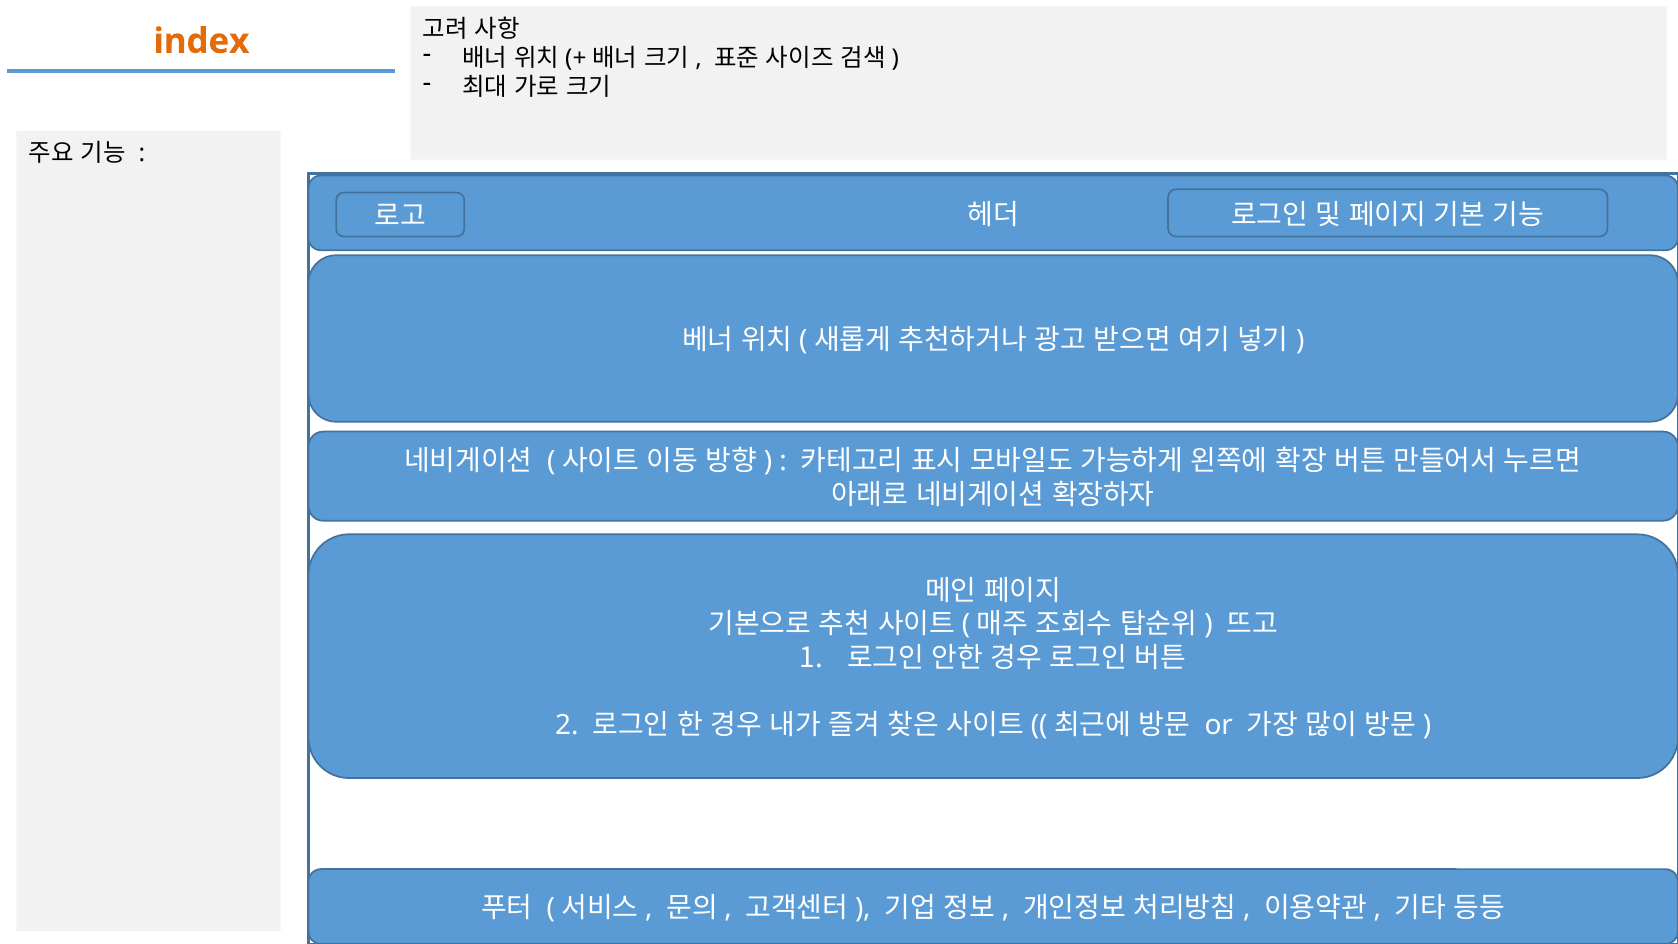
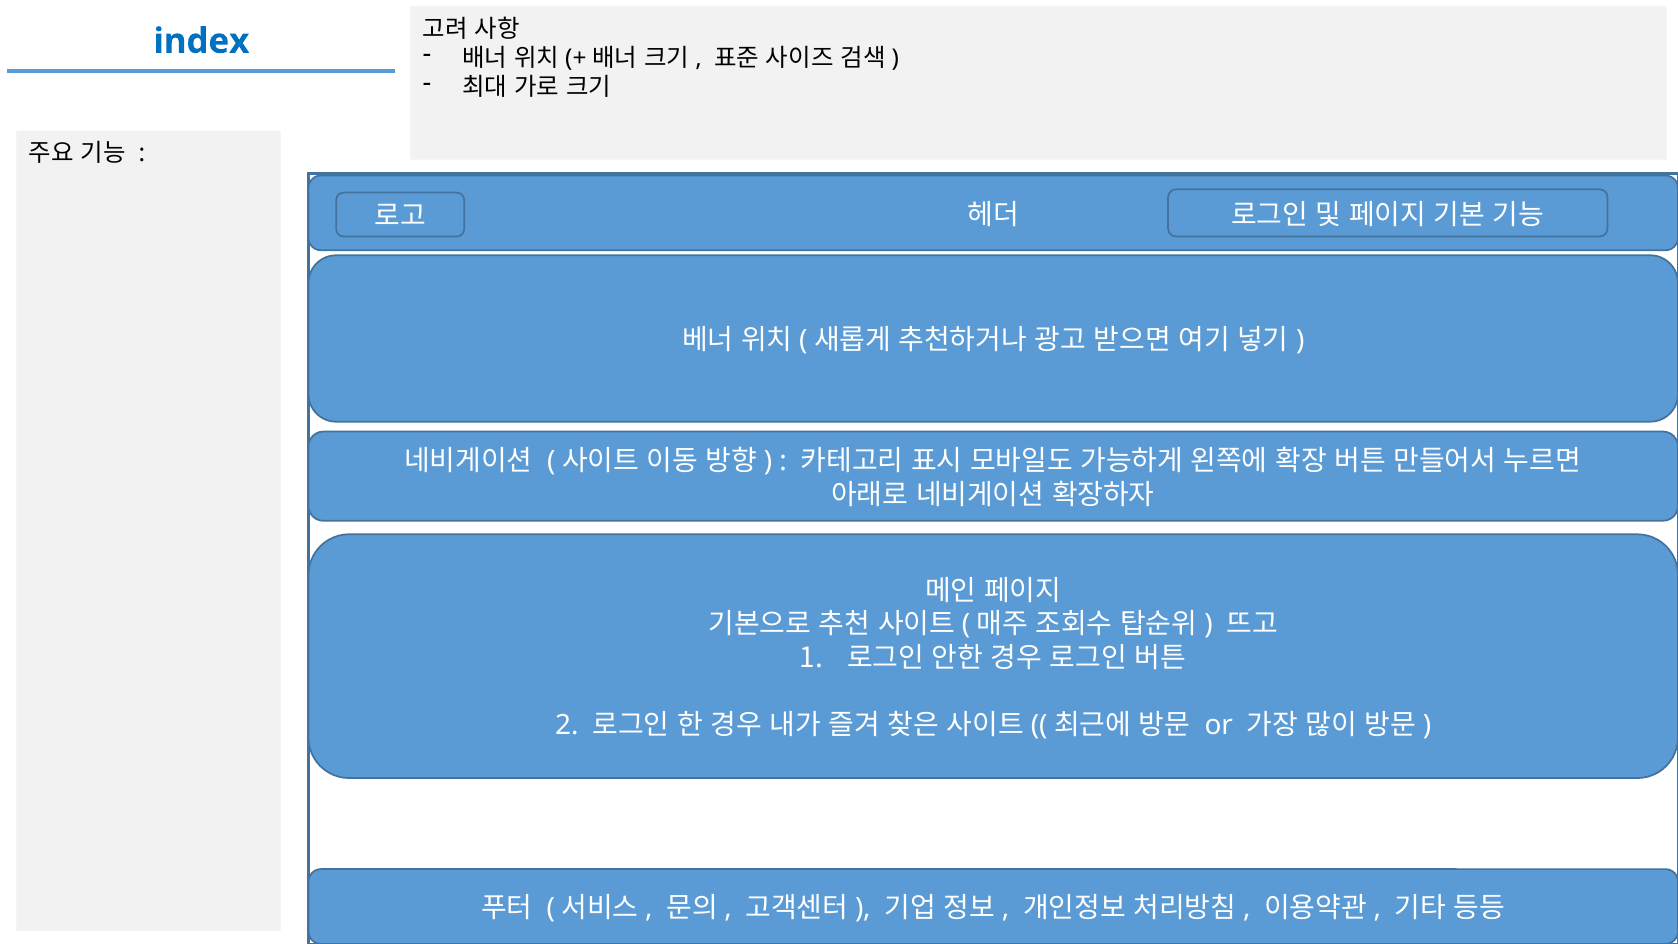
index colour: orange -> blue (201, 41)
